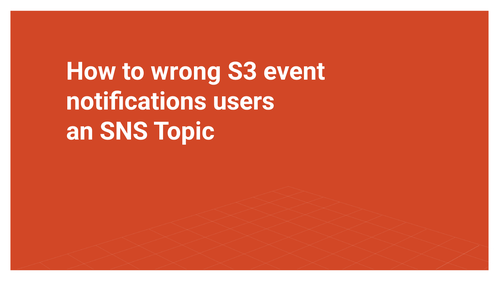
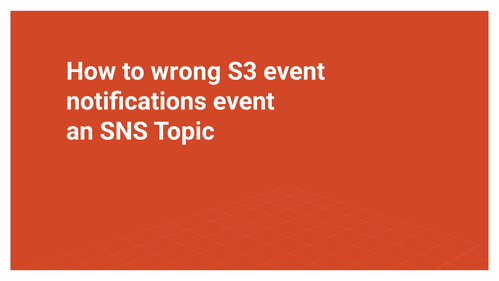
notifications users: users -> event (244, 101)
